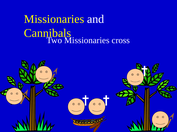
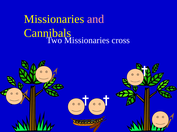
and colour: white -> pink (96, 19)
